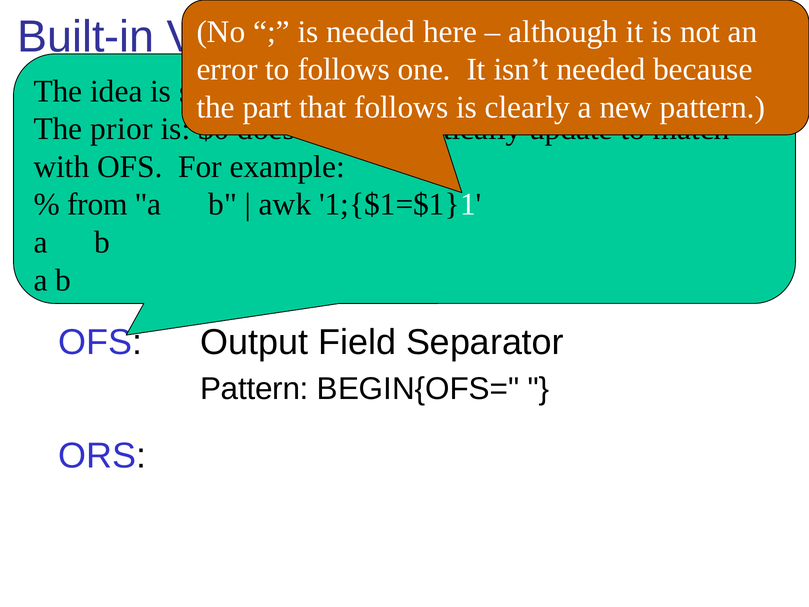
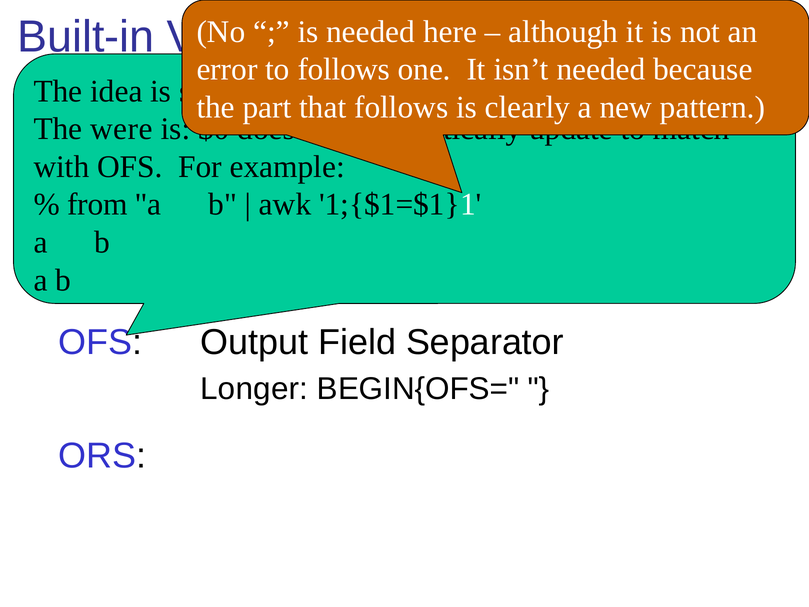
prior: prior -> were (121, 129)
Pattern: Pattern -> Longer (254, 389)
